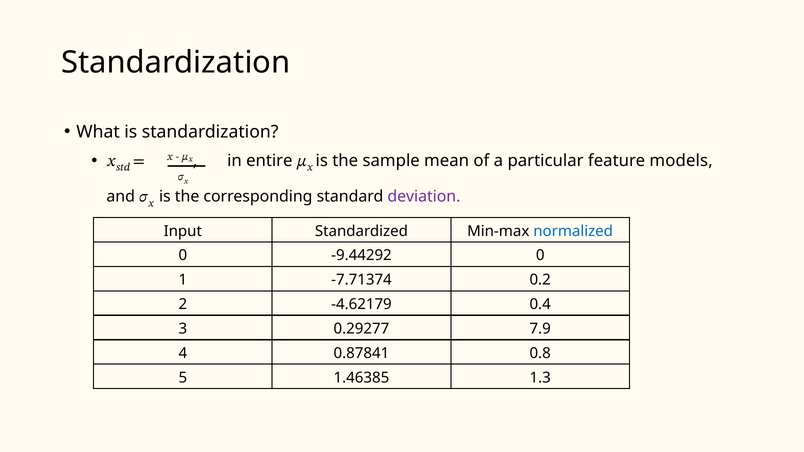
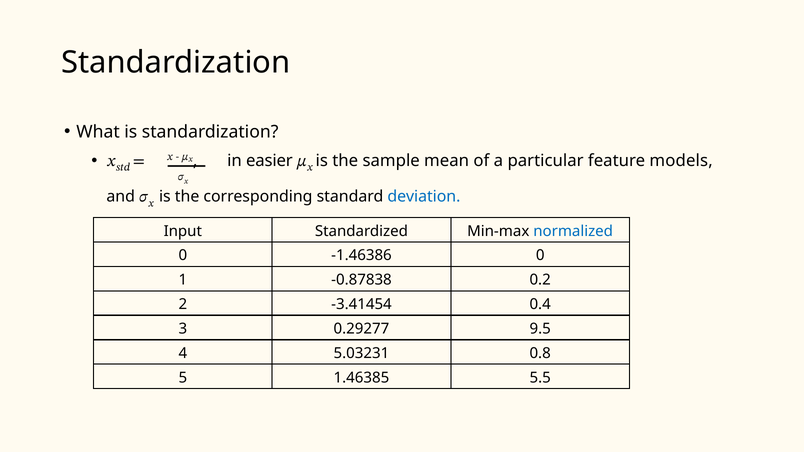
entire: entire -> easier (269, 161)
deviation colour: purple -> blue (424, 197)
-9.44292: -9.44292 -> -1.46386 (361, 255)
-7.71374: -7.71374 -> -0.87838 (361, 280)
-4.62179: -4.62179 -> -3.41454 (361, 305)
7.9: 7.9 -> 9.5 (540, 329)
0.87841: 0.87841 -> 5.03231 (361, 353)
1.3: 1.3 -> 5.5 (540, 378)
